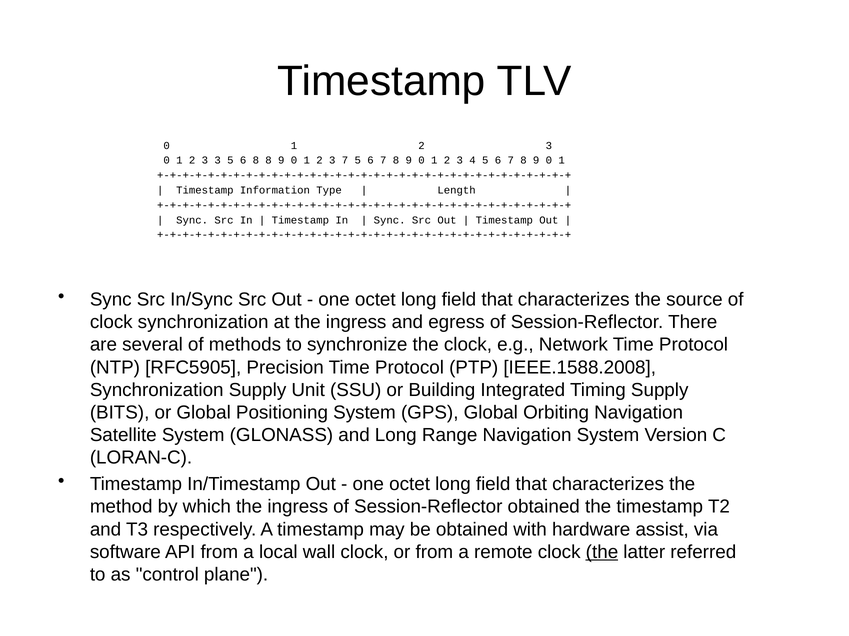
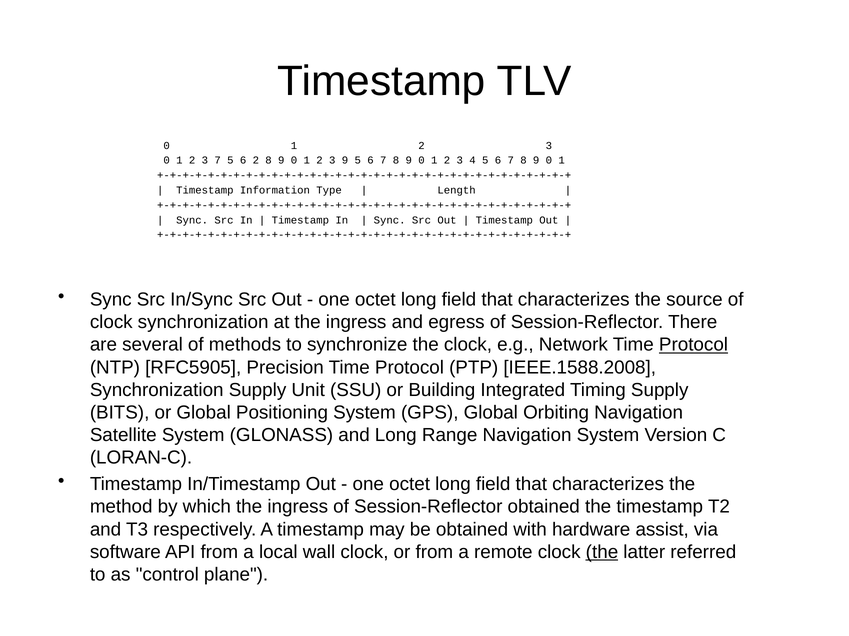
3 3: 3 -> 7 (218, 161)
6 8: 8 -> 2 (256, 161)
3 7: 7 -> 9 (345, 161)
Protocol underline: none -> present (694, 345)
